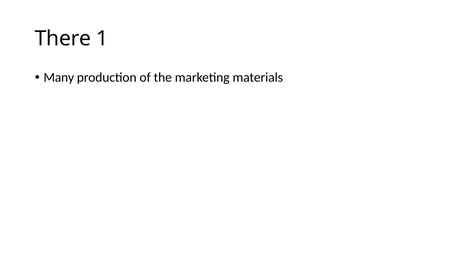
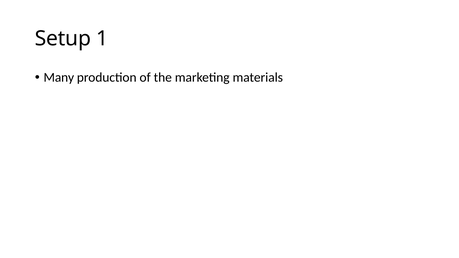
There: There -> Setup (63, 39)
